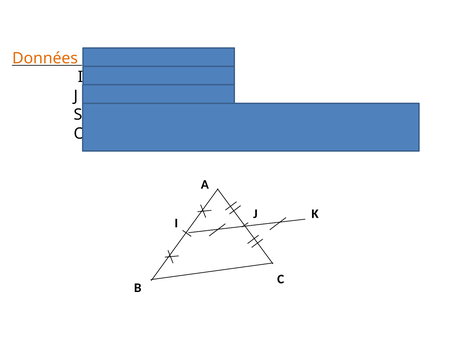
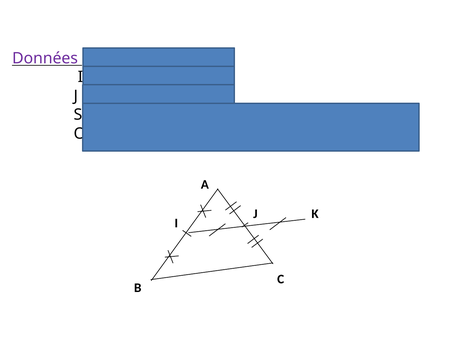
Données colour: orange -> purple (45, 58)
